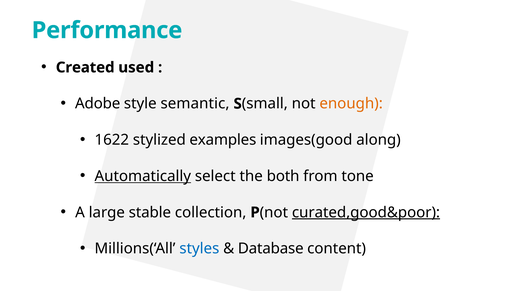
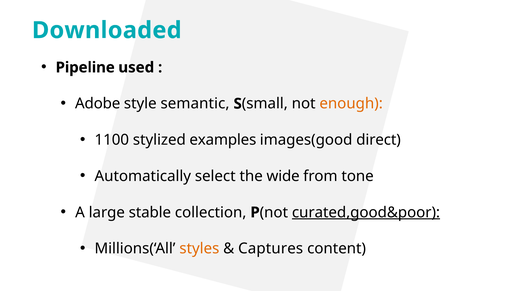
Performance: Performance -> Downloaded (107, 30)
Created: Created -> Pipeline (85, 67)
1622: 1622 -> 1100 (112, 140)
along: along -> direct (379, 140)
Automatically underline: present -> none (143, 176)
both: both -> wide (283, 176)
styles colour: blue -> orange (199, 248)
Database: Database -> Captures (271, 248)
